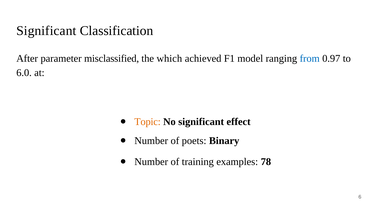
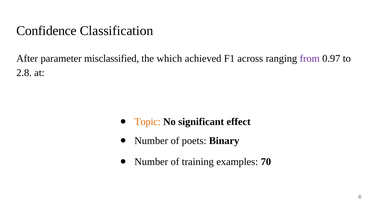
Significant: Significant -> Confidence (46, 31)
model: model -> across (250, 59)
from colour: blue -> purple (310, 59)
6.0: 6.0 -> 2.8 (24, 73)
78: 78 -> 70 (266, 162)
